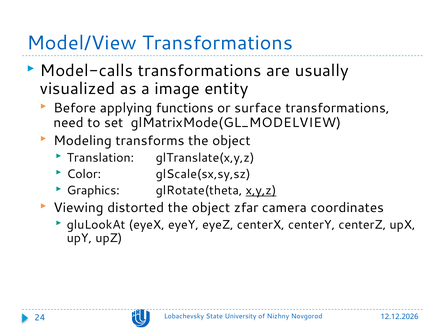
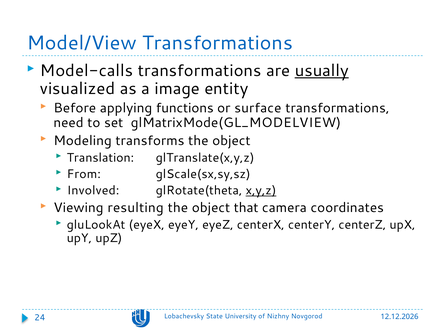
usually underline: none -> present (322, 70)
Color: Color -> From (84, 174)
Graphics: Graphics -> Involved (93, 190)
distorted: distorted -> resulting (136, 208)
zfar: zfar -> that (246, 208)
